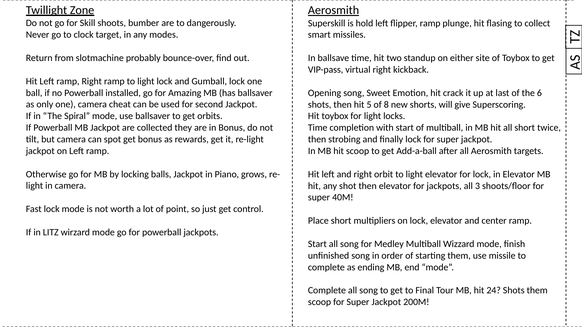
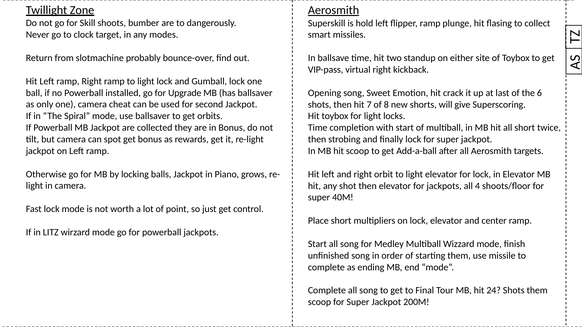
Amazing: Amazing -> Upgrade (185, 93)
5: 5 -> 7 (369, 105)
3: 3 -> 4 (477, 186)
